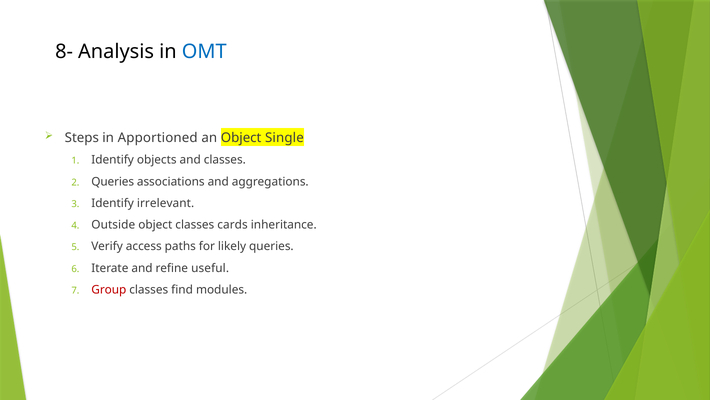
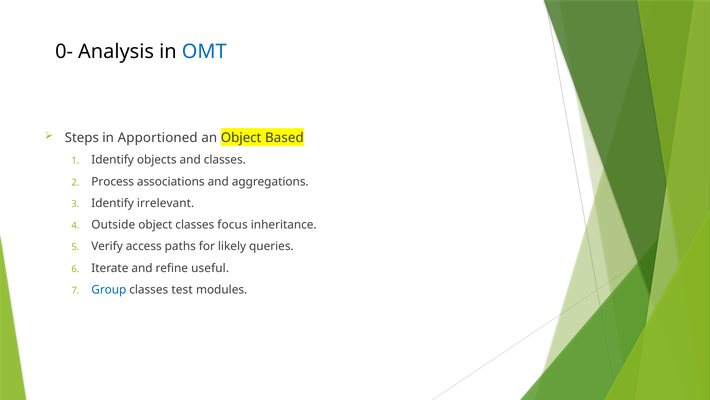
8-: 8- -> 0- (64, 52)
Single: Single -> Based (284, 137)
Queries: Queries -> Process (113, 181)
cards: cards -> focus (232, 225)
Group colour: red -> blue (109, 289)
find: find -> test (182, 289)
